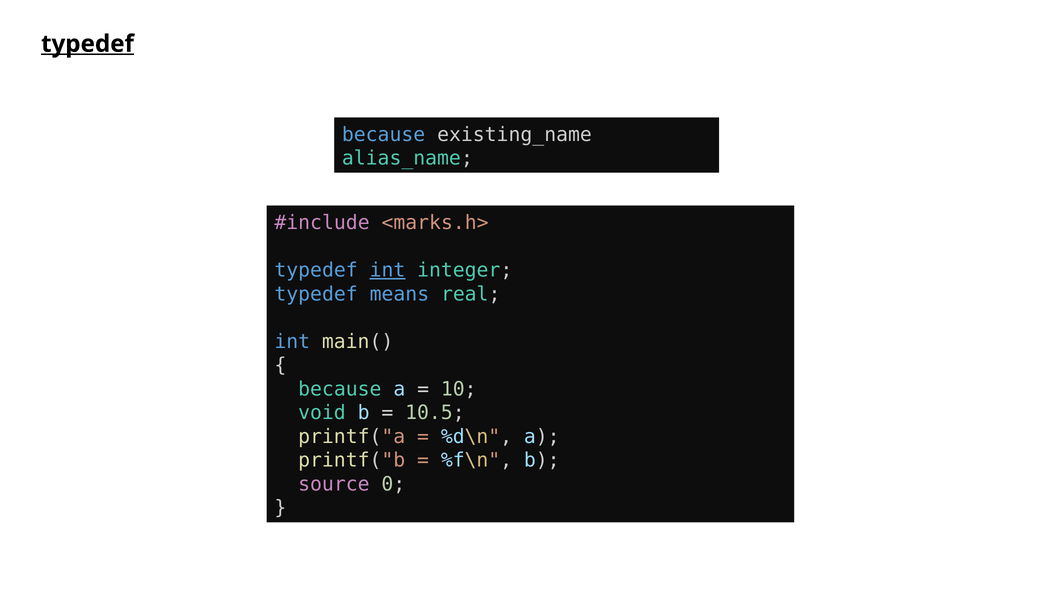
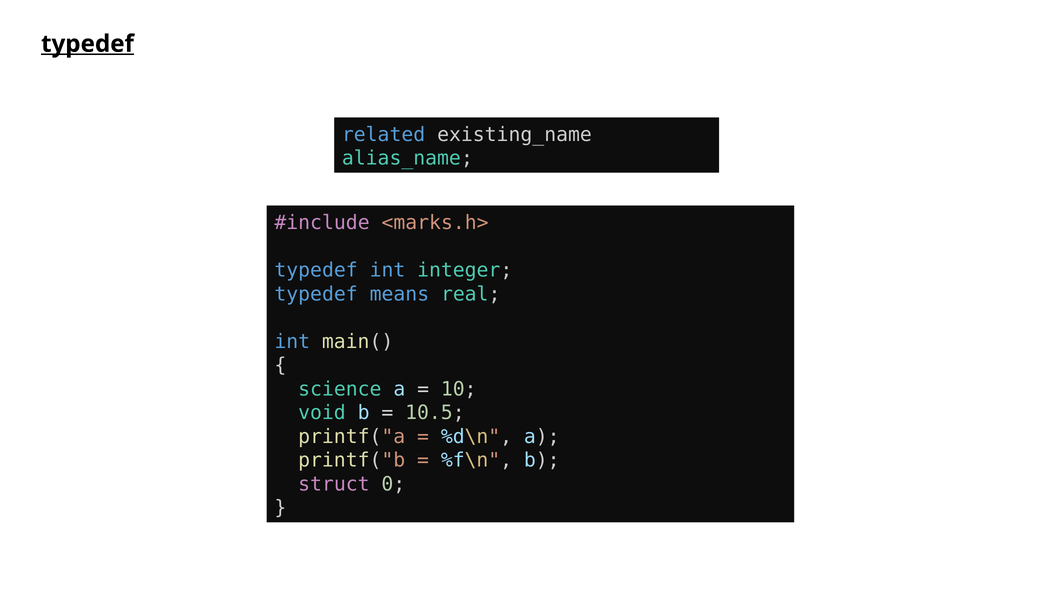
because: because -> related (384, 134)
int underline: present -> none (388, 270)
because: because -> science (340, 389)
source: source -> struct (334, 484)
